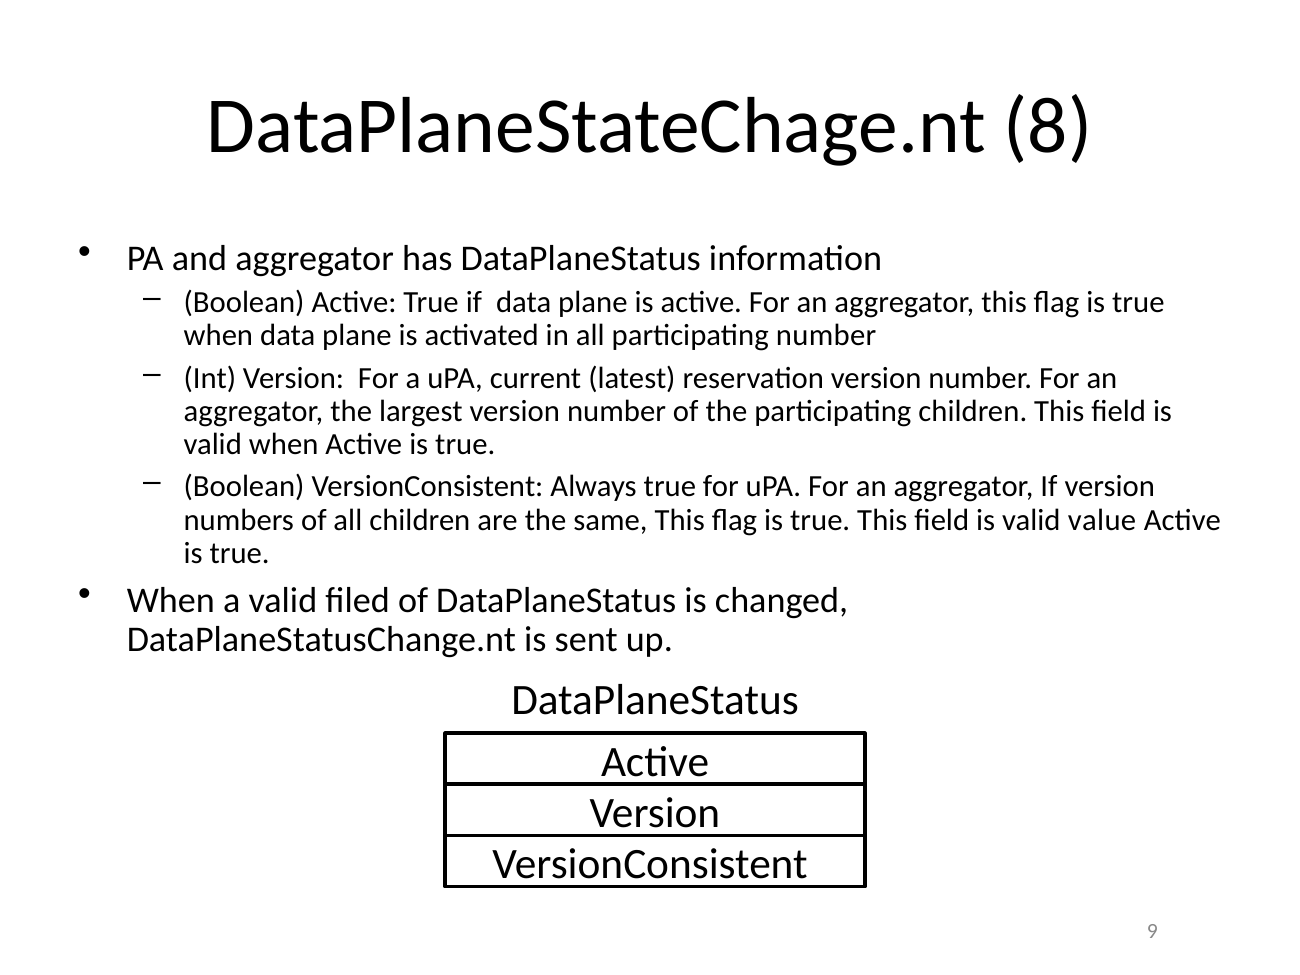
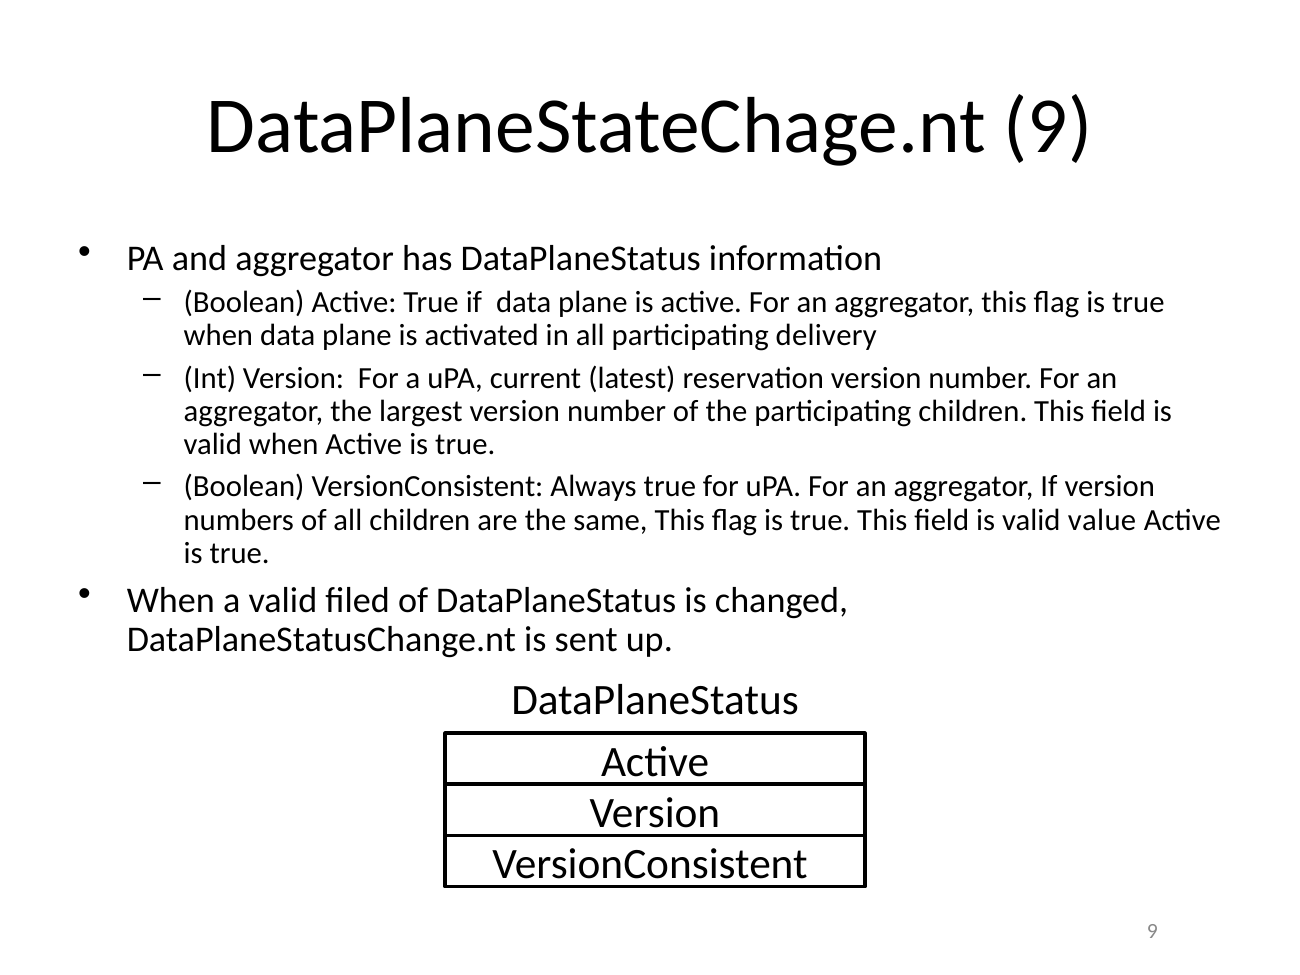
DataPlaneStateChage.nt 8: 8 -> 9 (1048, 126)
participating number: number -> delivery (826, 336)
